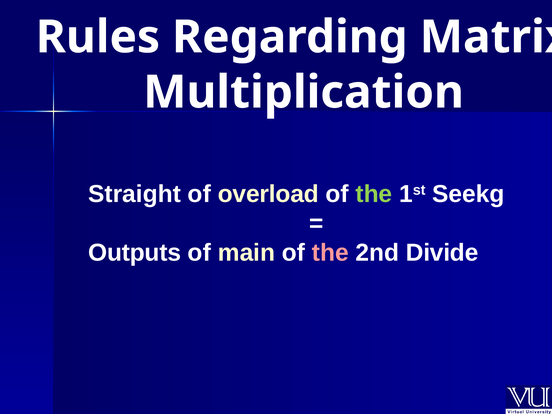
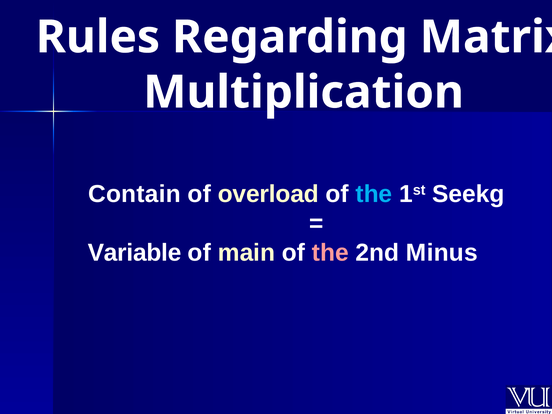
Straight: Straight -> Contain (134, 194)
the colour: light green -> light blue (374, 194)
Outputs: Outputs -> Variable (135, 253)
Divide: Divide -> Minus (442, 253)
